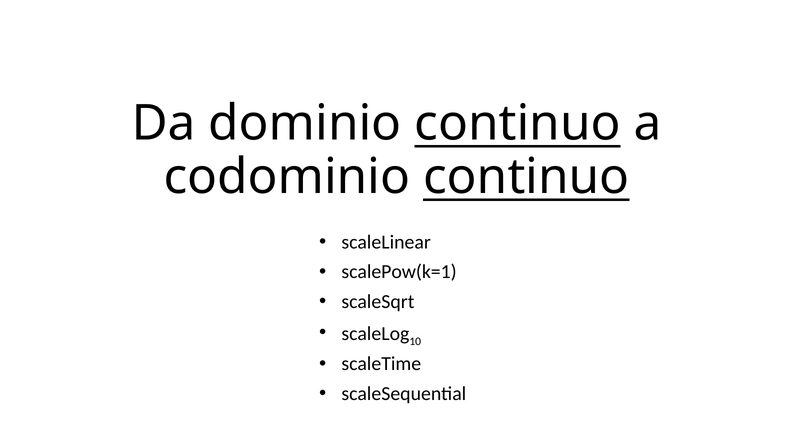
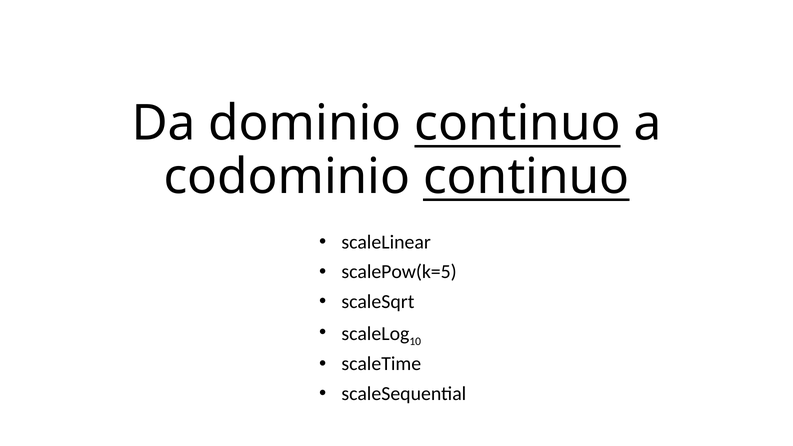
scalePow(k=1: scalePow(k=1 -> scalePow(k=5 (399, 272)
